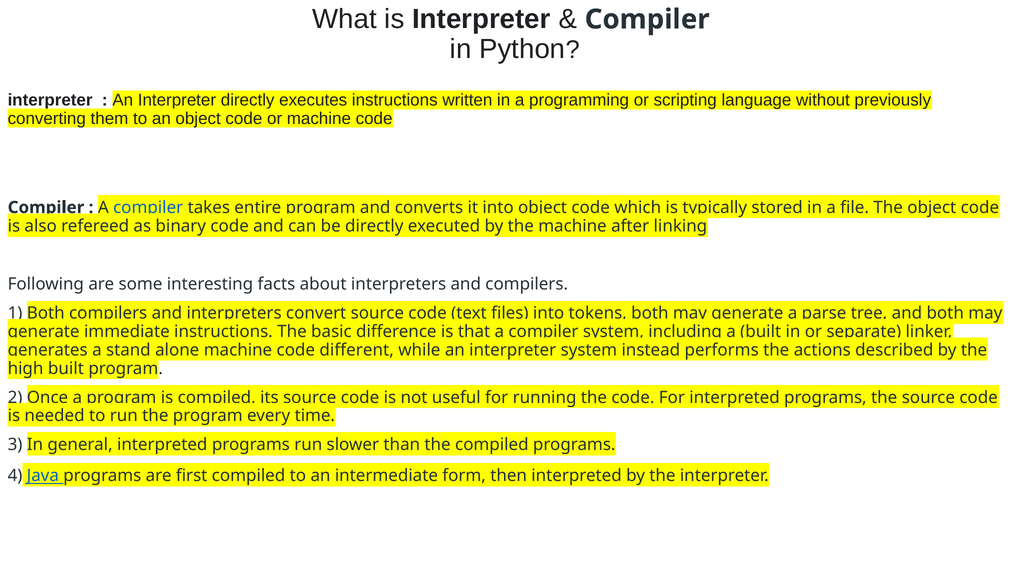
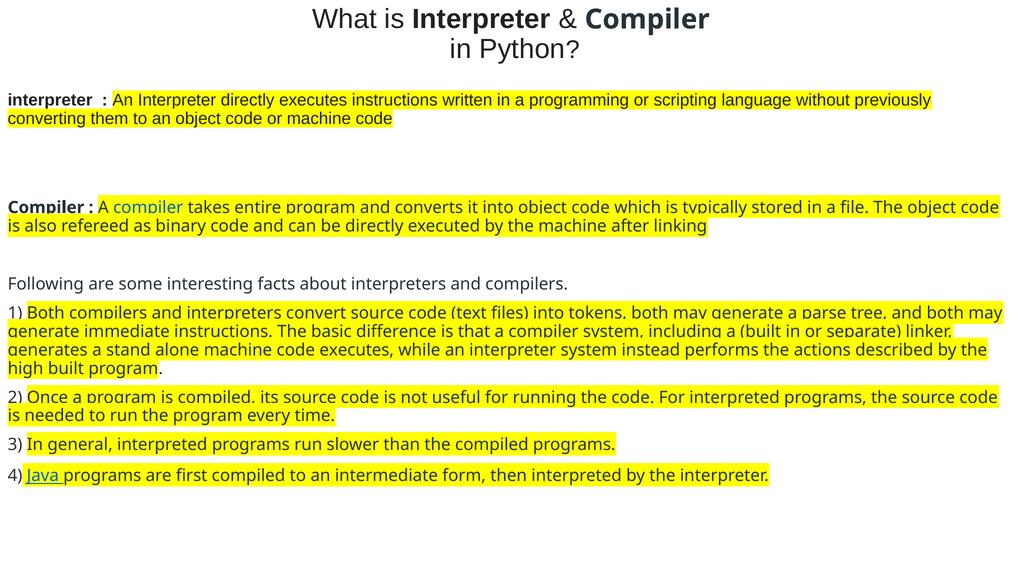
code different: different -> executes (357, 350)
